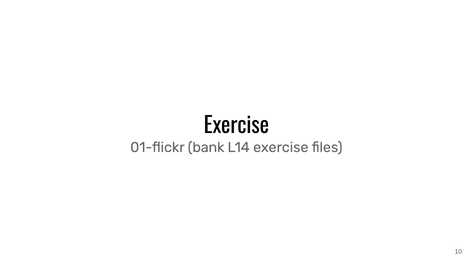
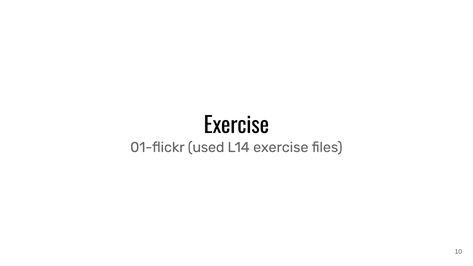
bank: bank -> used (206, 147)
